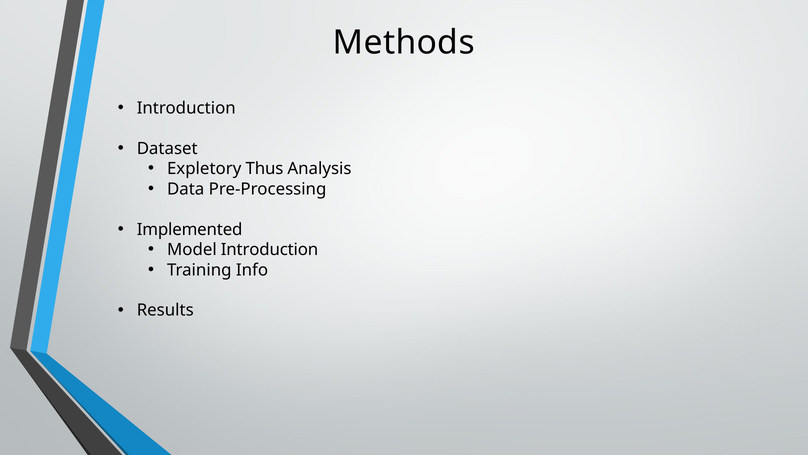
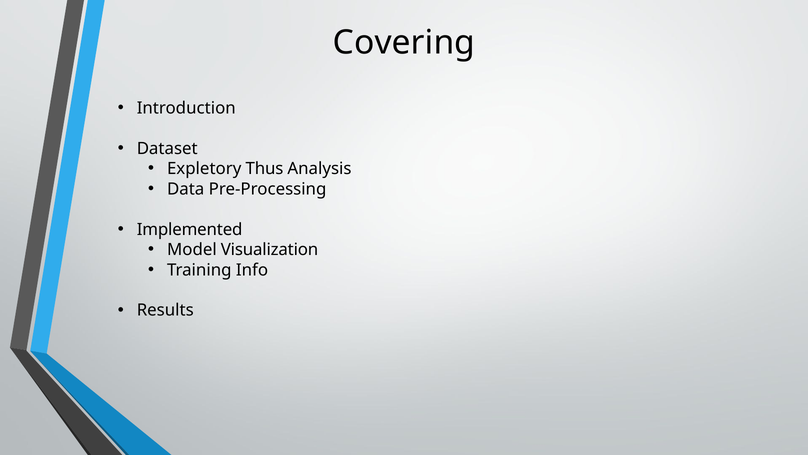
Methods: Methods -> Covering (404, 43)
Model Introduction: Introduction -> Visualization (270, 249)
